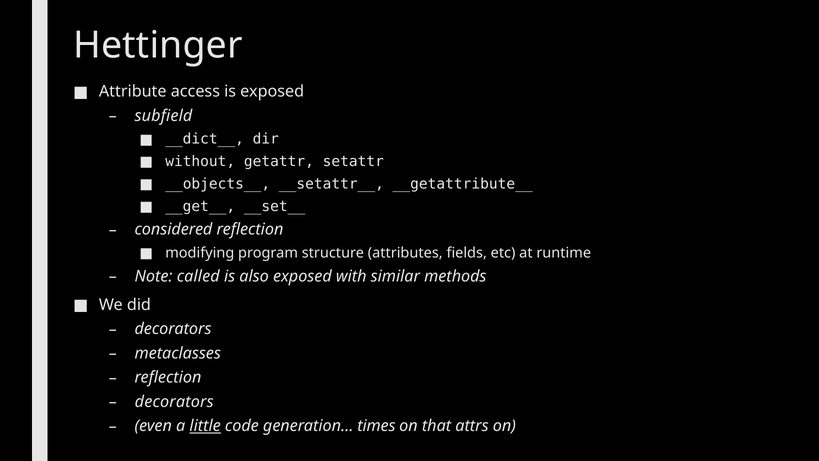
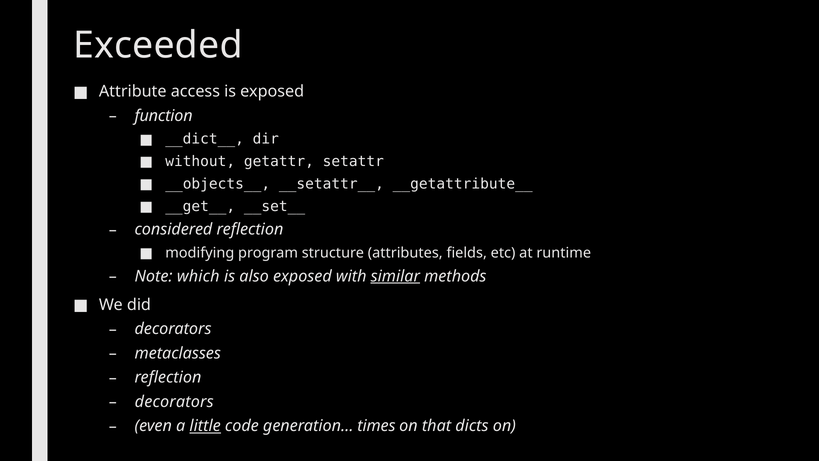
Hettinger: Hettinger -> Exceeded (158, 45)
subfield: subfield -> function (164, 116)
called: called -> which (198, 276)
similar underline: none -> present (395, 276)
attrs: attrs -> dicts (472, 426)
